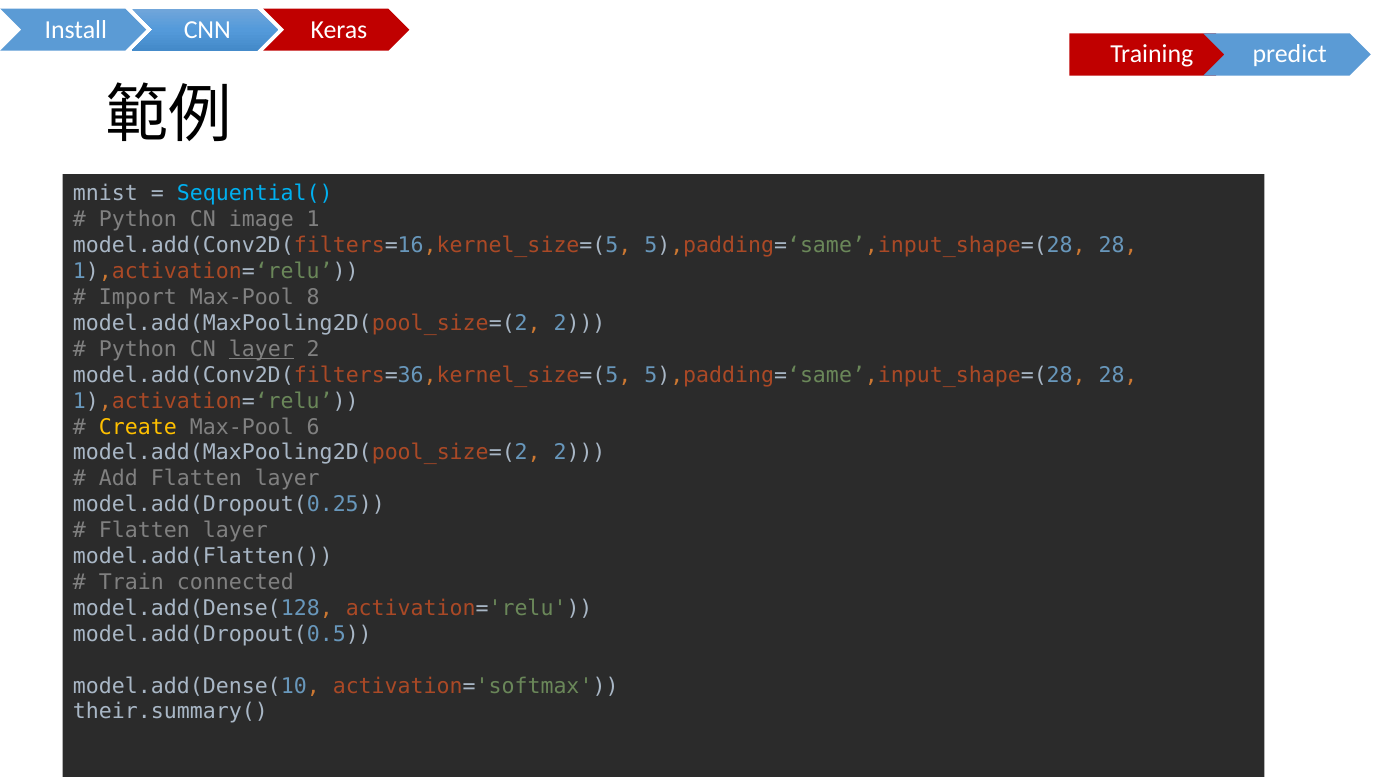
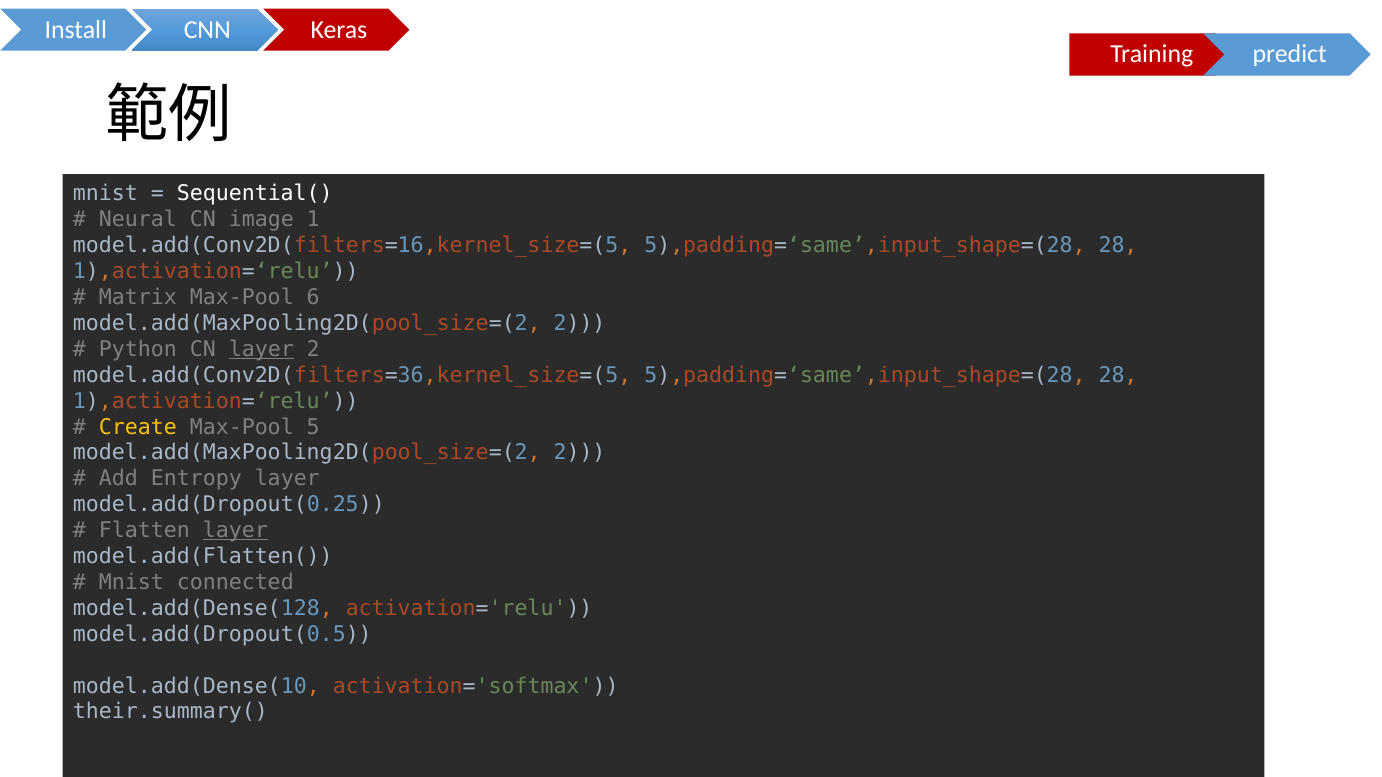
Sequential( colour: light blue -> white (255, 194)
Python: Python -> Neural (138, 220)
Import: Import -> Matrix (138, 298)
8: 8 -> 6 (313, 298)
6: 6 -> 5 (313, 427)
Add Flatten: Flatten -> Entropy (196, 479)
layer underline: none -> present (235, 531)
Train: Train -> Mnist (131, 583)
